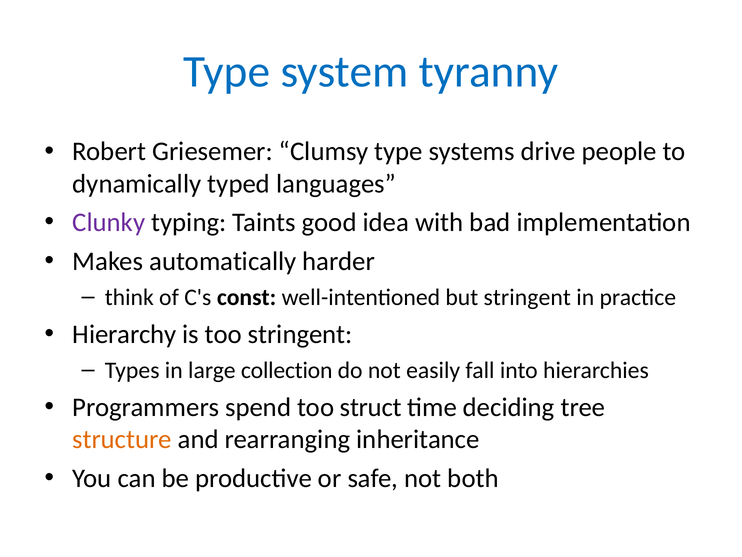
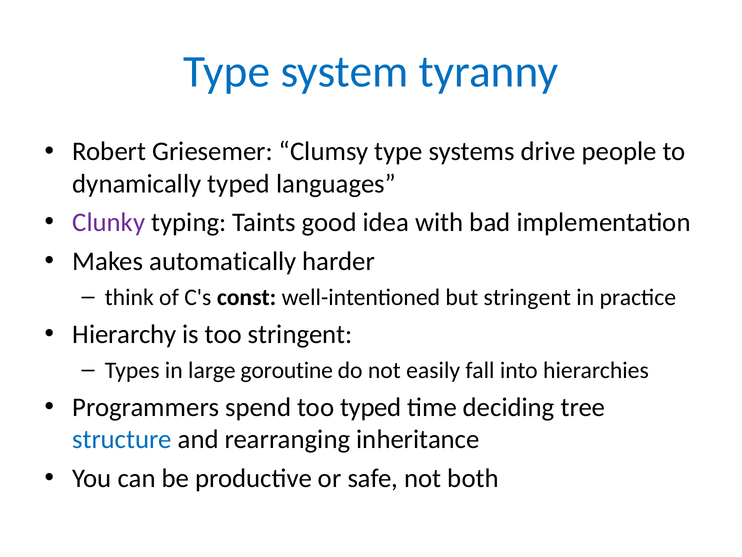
collection: collection -> goroutine (287, 370)
too struct: struct -> typed (371, 407)
structure colour: orange -> blue (122, 439)
